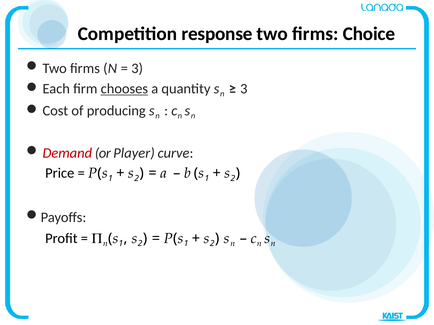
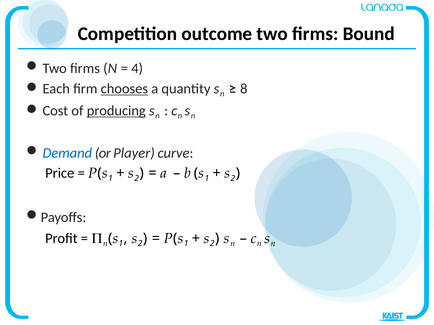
response: response -> outcome (217, 34)
Choice: Choice -> Bound (369, 34)
3: 3 -> 4 (137, 69)
3: 3 -> 8 (244, 89)
producing underline: none -> present (116, 111)
Demand colour: red -> blue (67, 153)
